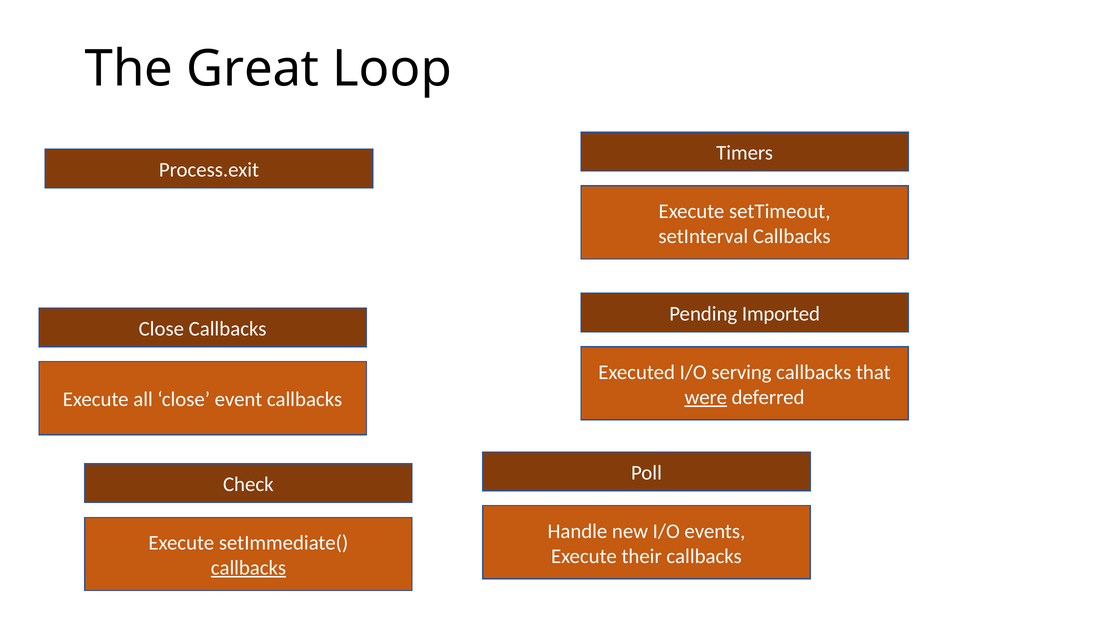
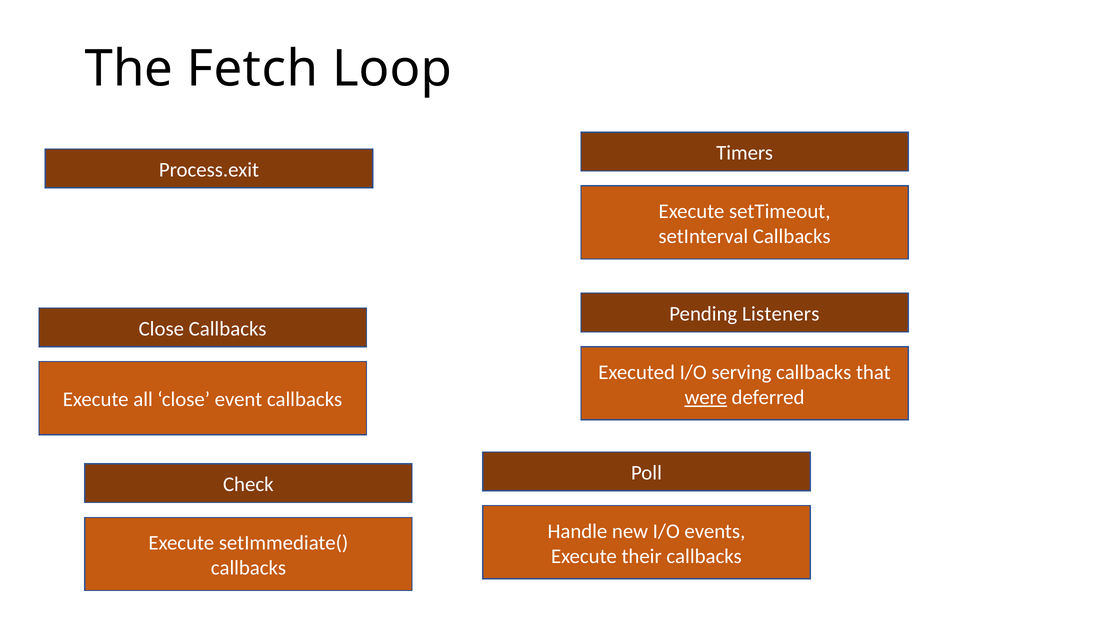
Great: Great -> Fetch (252, 69)
Imported: Imported -> Listeners (781, 314)
callbacks underline: present -> none (248, 568)
